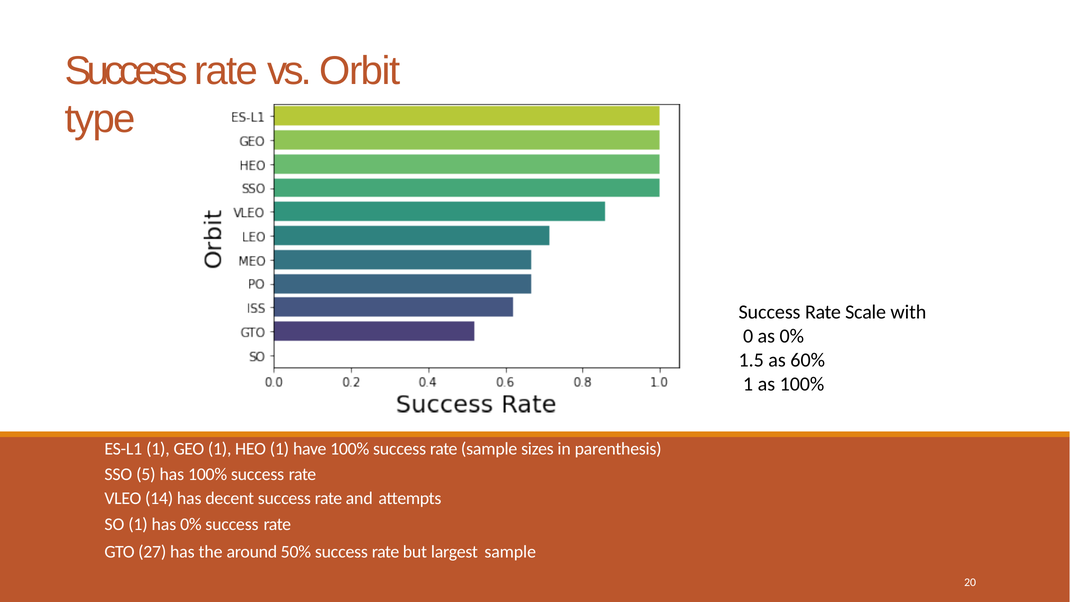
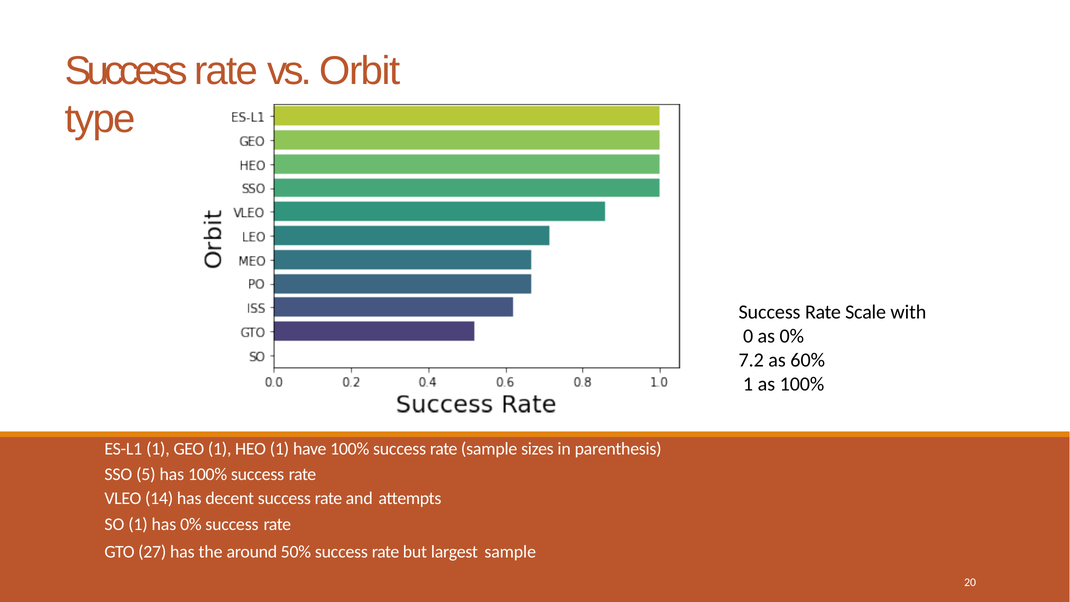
1.5: 1.5 -> 7.2 (751, 360)
